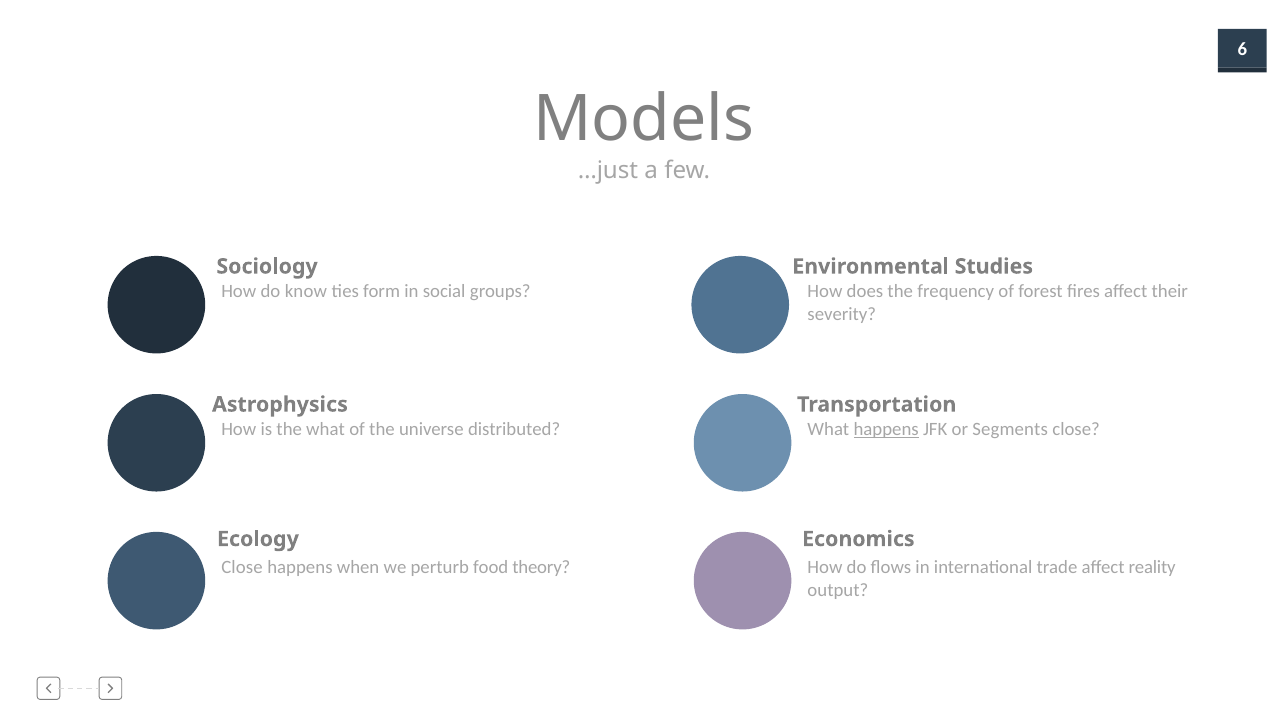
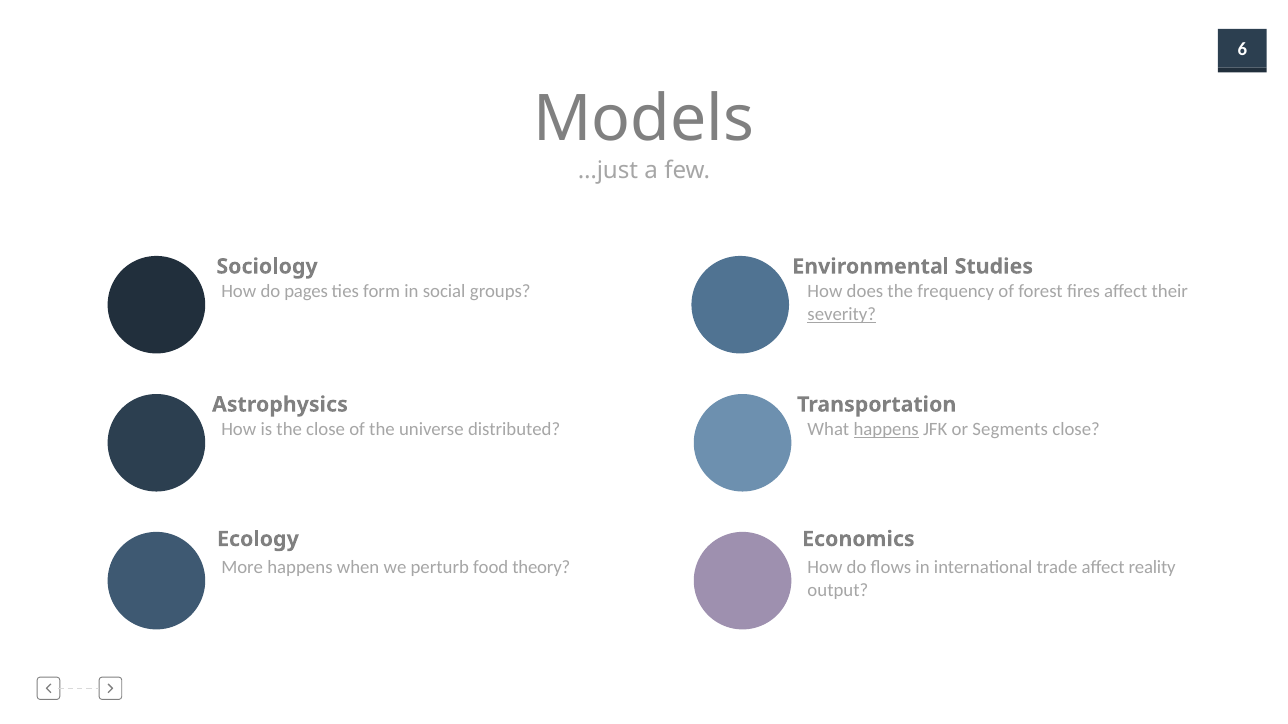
know: know -> pages (306, 292)
severity underline: none -> present (842, 314)
the what: what -> close (326, 430)
Close: Close -> More (242, 568)
